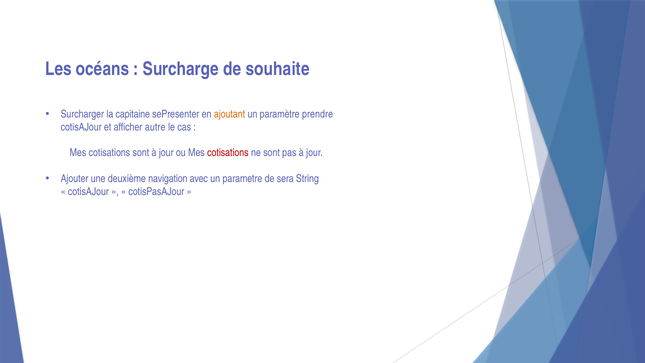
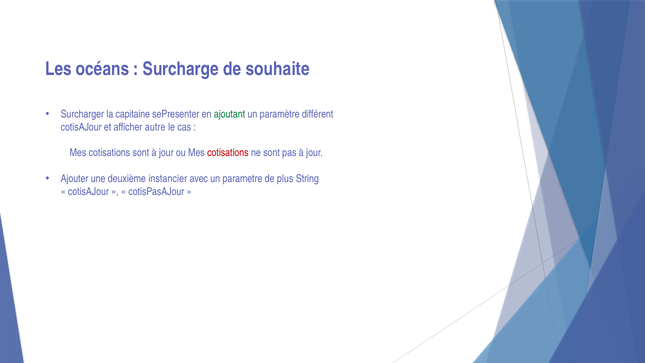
ajoutant colour: orange -> green (230, 114)
prendre: prendre -> différent (318, 114)
navigation: navigation -> instancier (168, 179)
sera: sera -> plus (285, 179)
